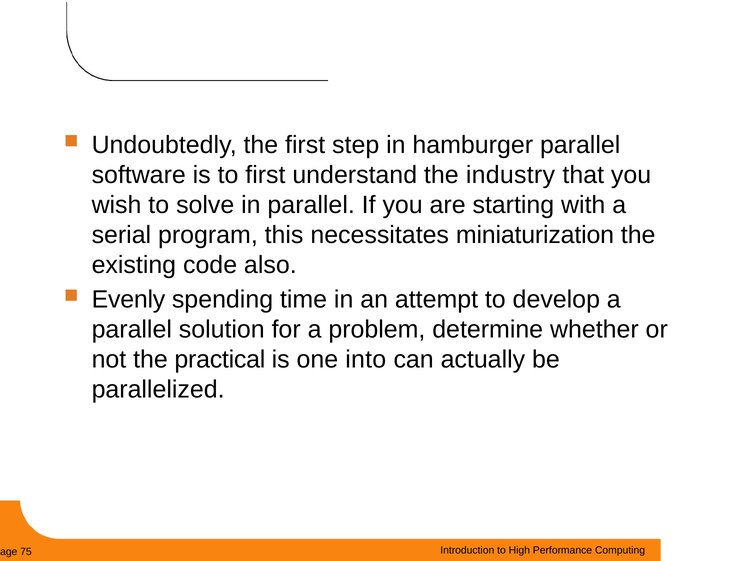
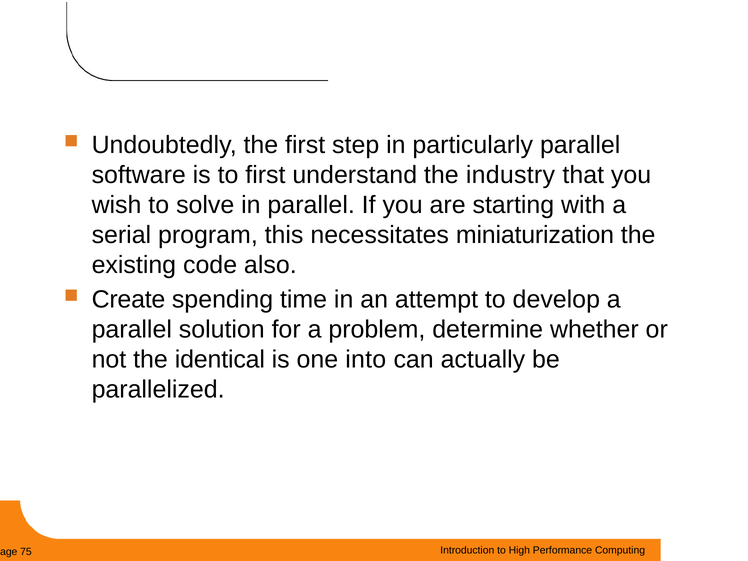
hamburger: hamburger -> particularly (473, 145)
Evenly: Evenly -> Create (128, 300)
practical: practical -> identical (220, 360)
